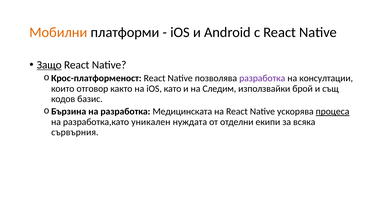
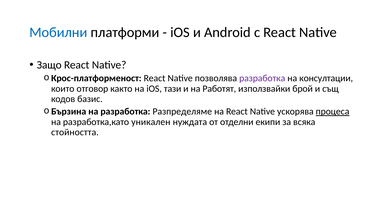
Мобилни colour: orange -> blue (58, 32)
Защо underline: present -> none (49, 65)
като: като -> тази (173, 89)
Следим: Следим -> Работят (219, 89)
Медицинската: Медицинската -> Разпределяме (182, 112)
сървърния: сървърния -> стойността (75, 132)
